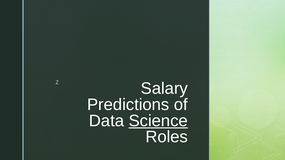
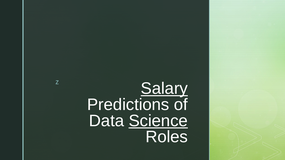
Salary underline: none -> present (164, 89)
